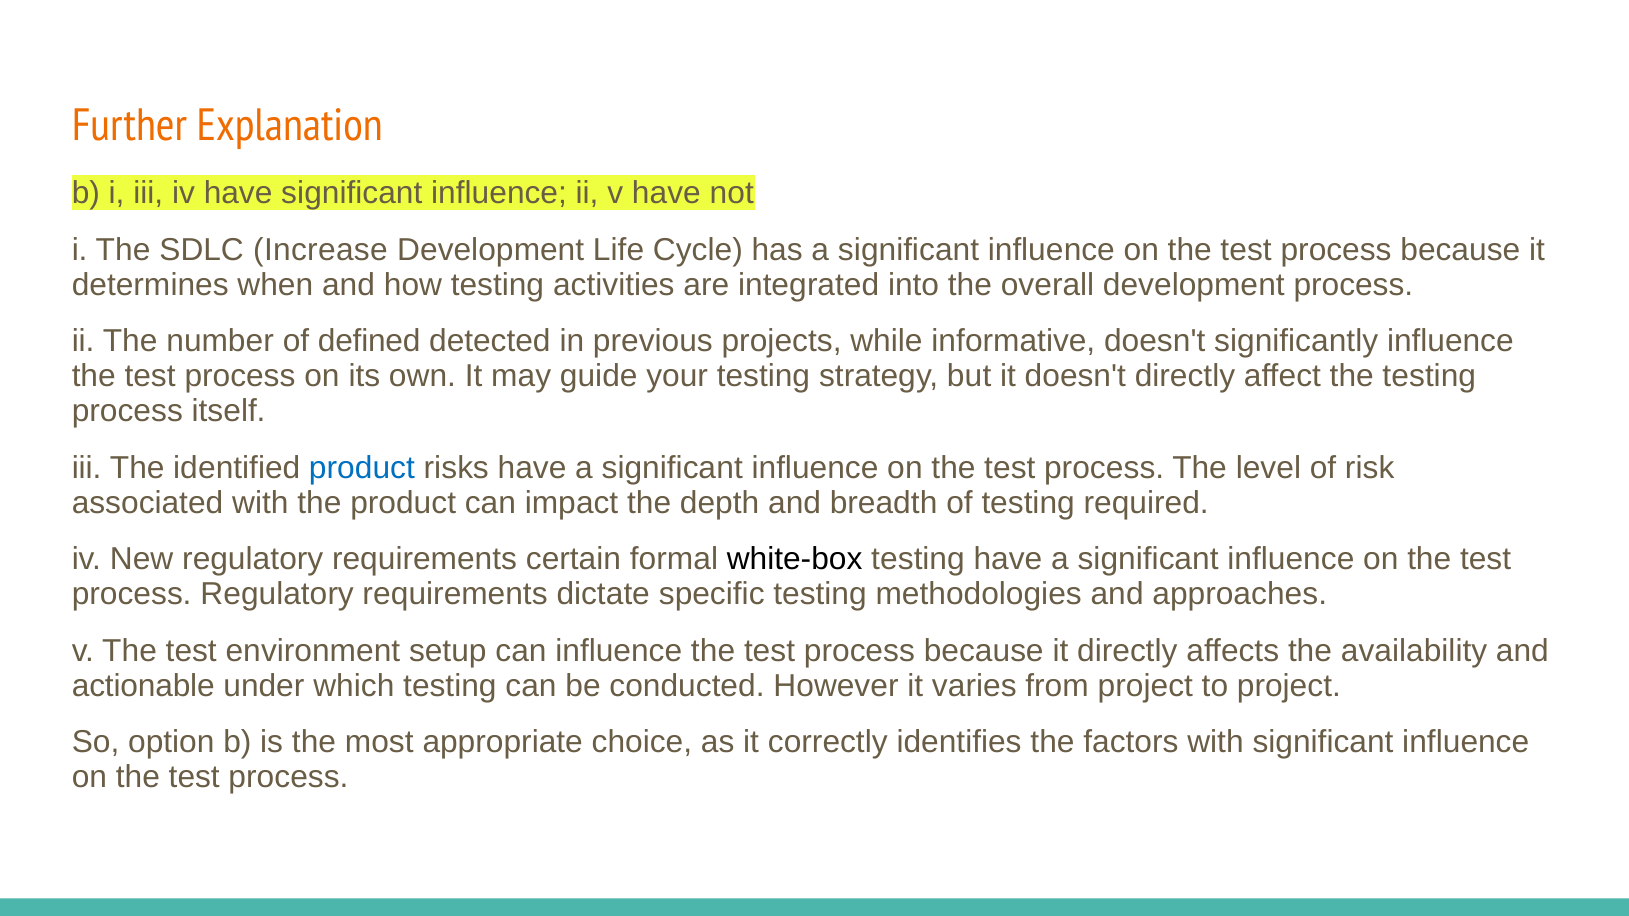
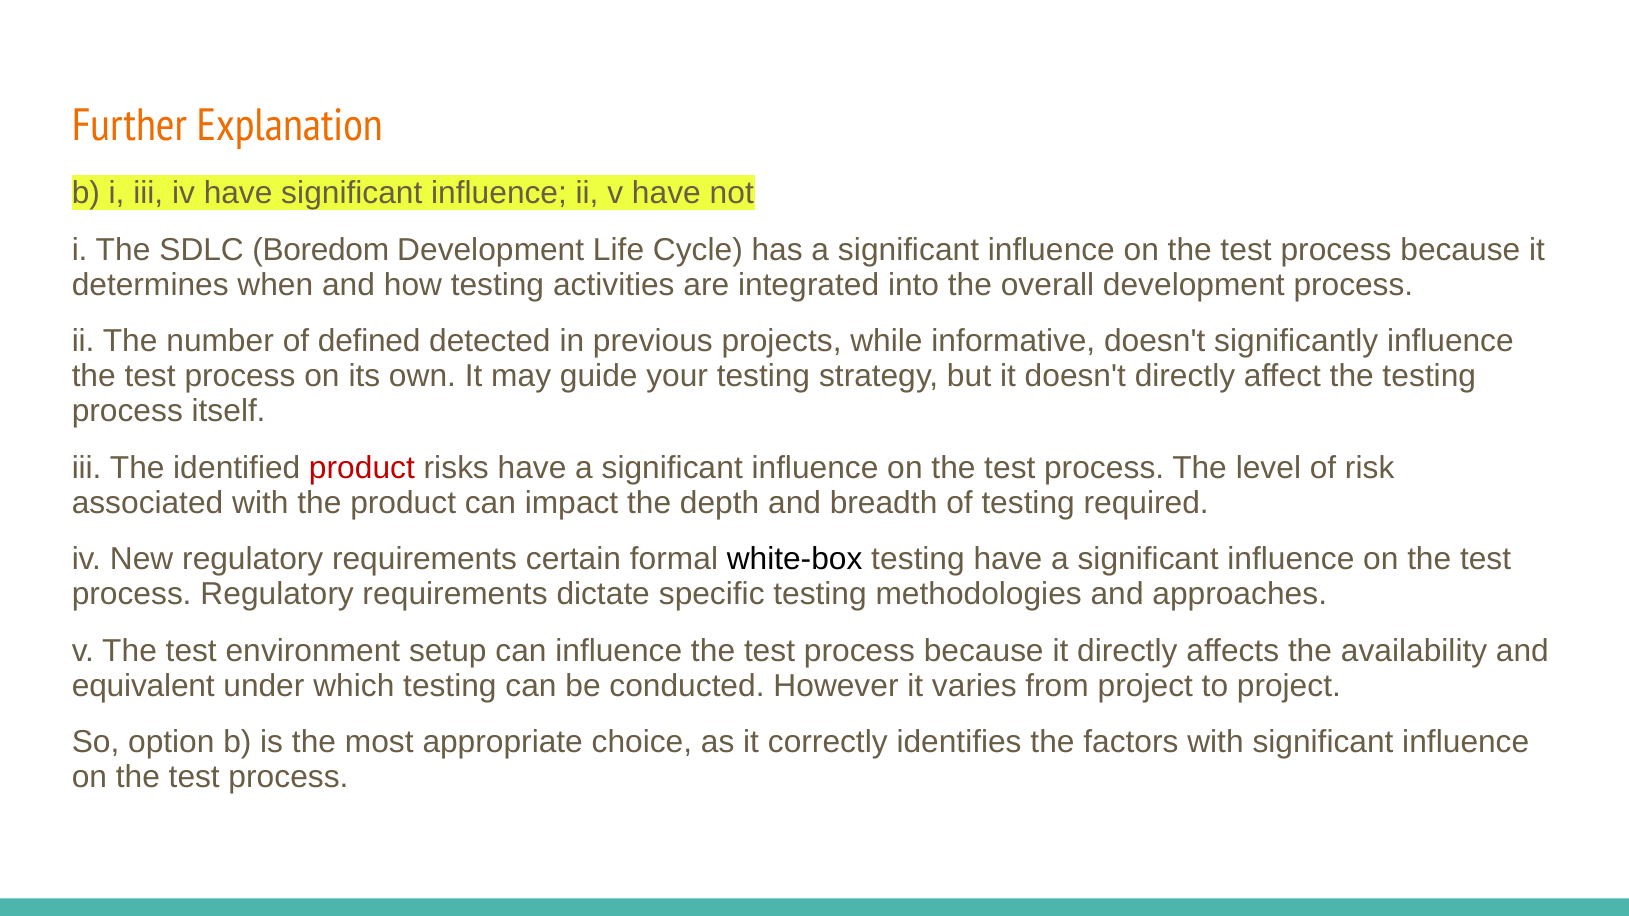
Increase: Increase -> Boredom (321, 250)
product colour: blue -> red (362, 468)
actionable: actionable -> equivalent (143, 686)
